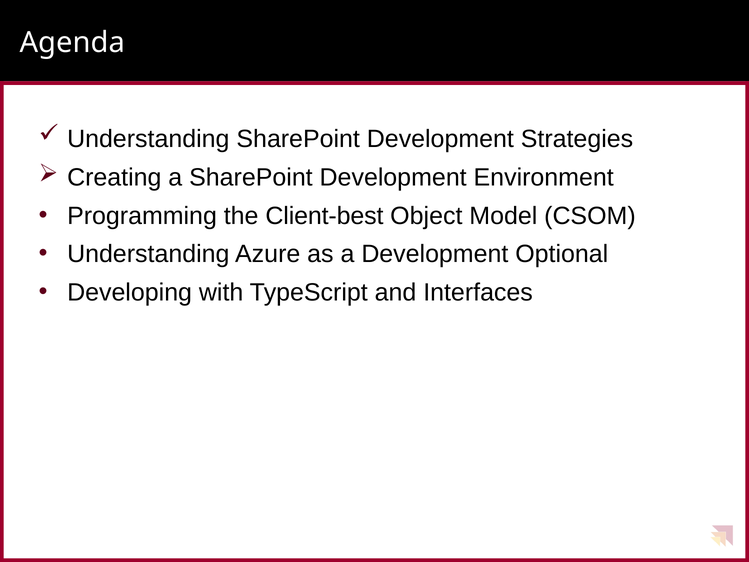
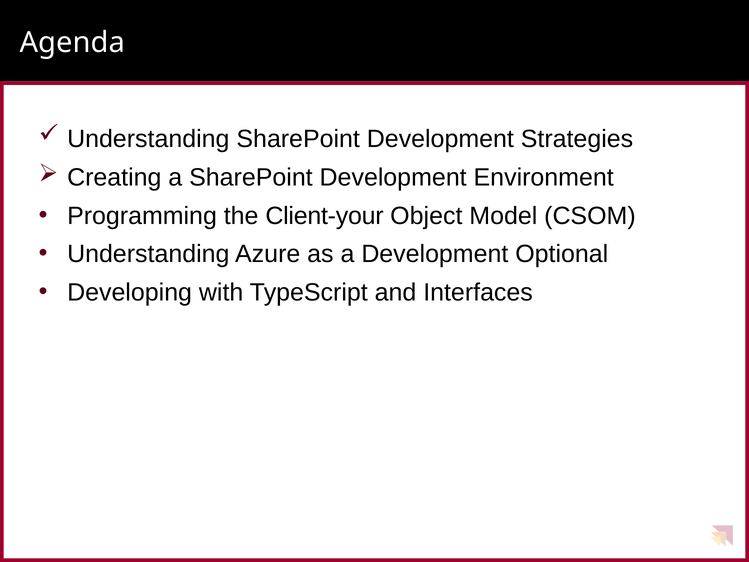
Client-best: Client-best -> Client-your (325, 216)
